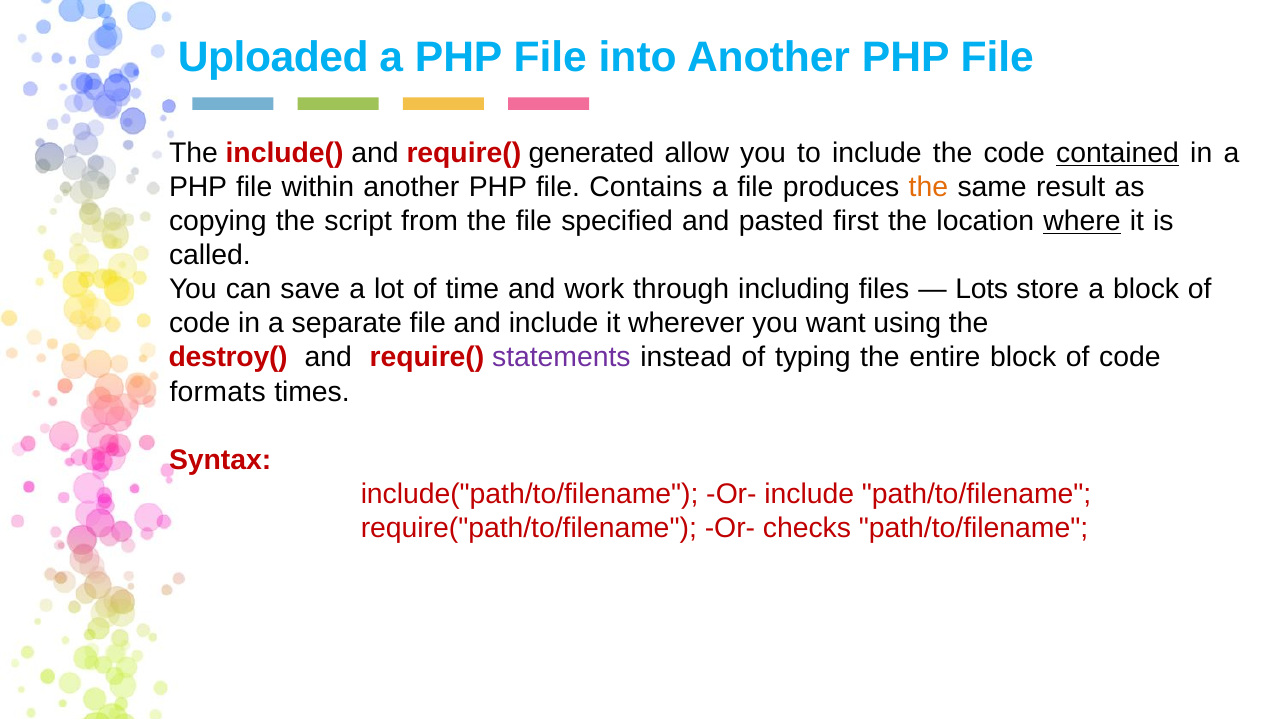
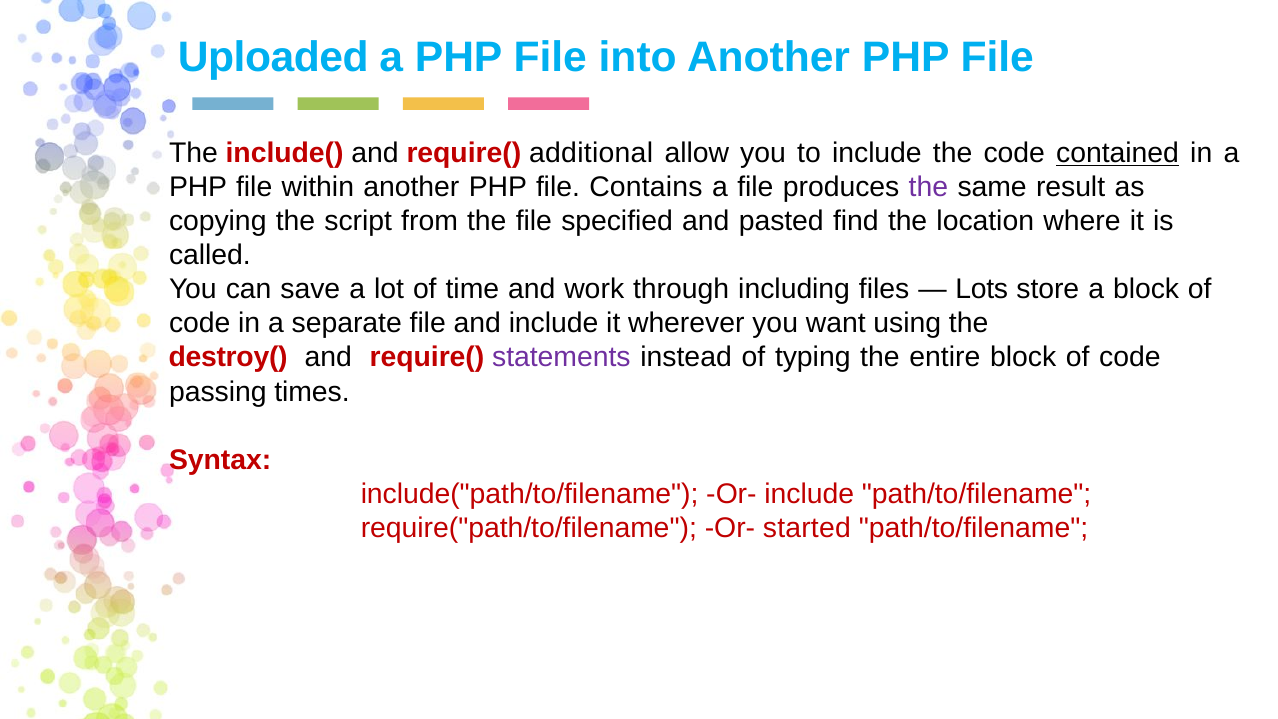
generated: generated -> additional (591, 153)
the colour: orange -> purple (928, 187)
first: first -> find (856, 221)
where underline: present -> none (1082, 221)
formats: formats -> passing (218, 392)
checks: checks -> started (807, 528)
